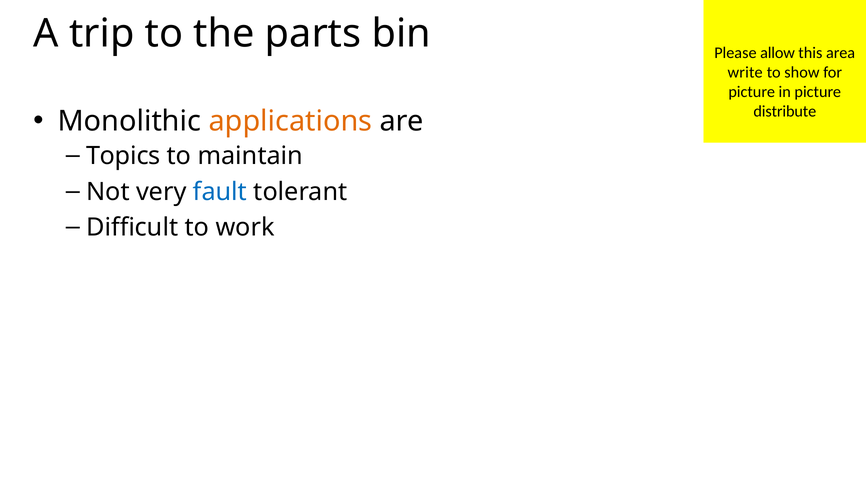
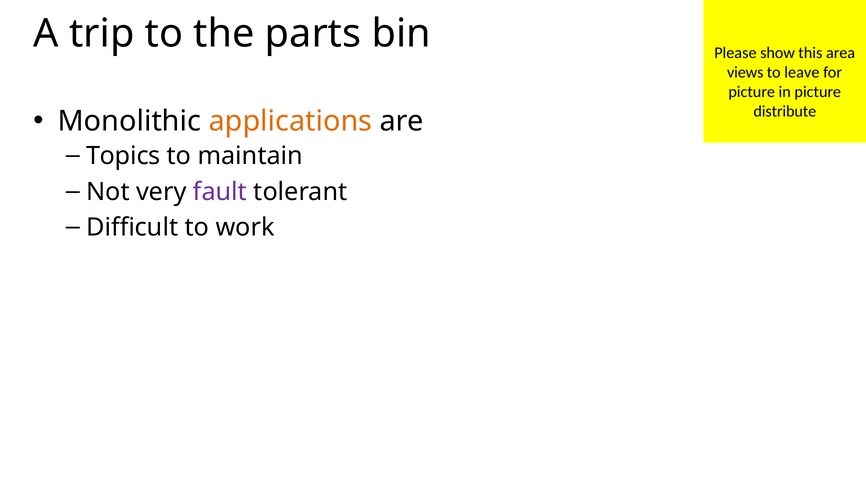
allow: allow -> show (778, 53)
write: write -> views (745, 73)
show: show -> leave (802, 73)
fault colour: blue -> purple (220, 192)
